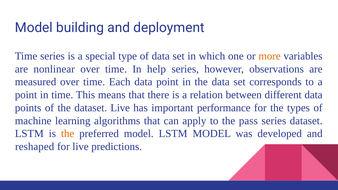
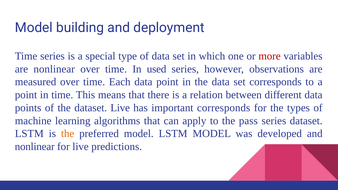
more colour: orange -> red (270, 56)
help: help -> used (157, 69)
important performance: performance -> corresponds (224, 108)
reshaped: reshaped -> nonlinear (35, 147)
